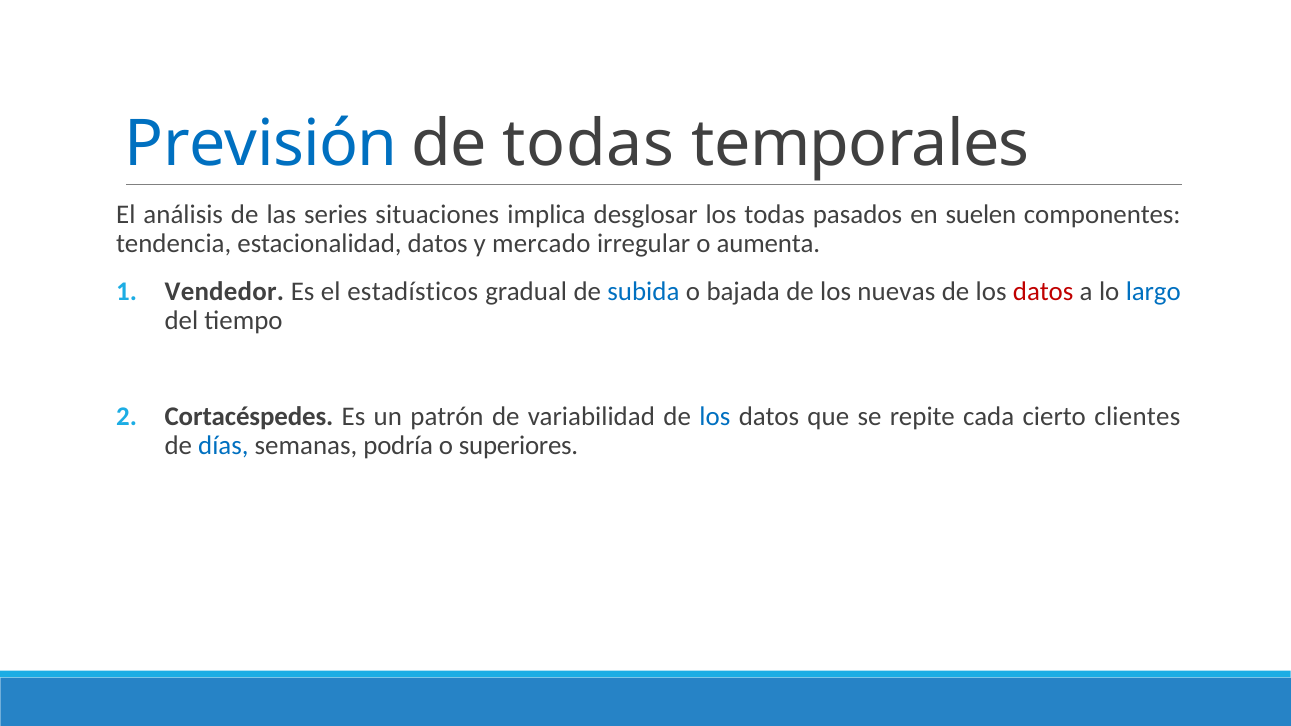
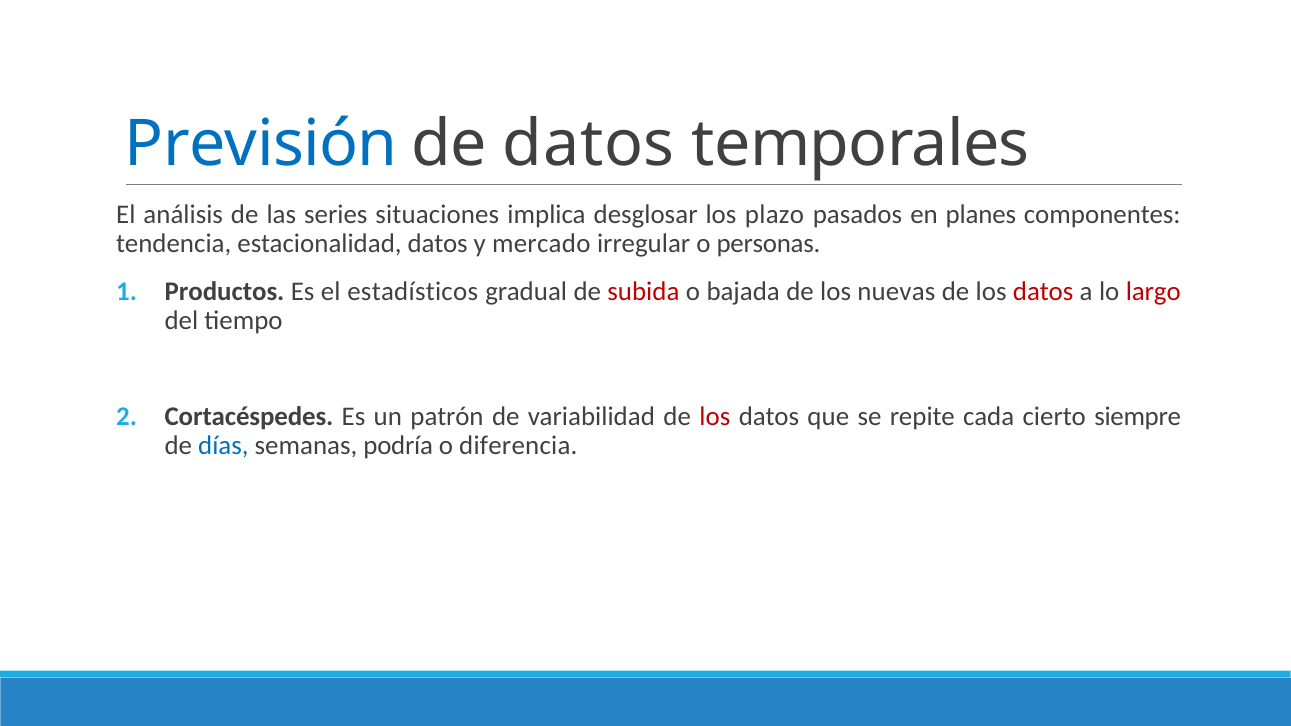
de todas: todas -> datos (589, 145)
los todas: todas -> plazo (775, 215)
suelen: suelen -> planes (981, 215)
aumenta: aumenta -> personas (768, 244)
Vendedor: Vendedor -> Productos (225, 292)
subida colour: blue -> red (643, 292)
largo colour: blue -> red (1153, 292)
los colour: blue -> red (715, 417)
clientes: clientes -> siempre (1138, 417)
superiores: superiores -> diferencia (518, 446)
